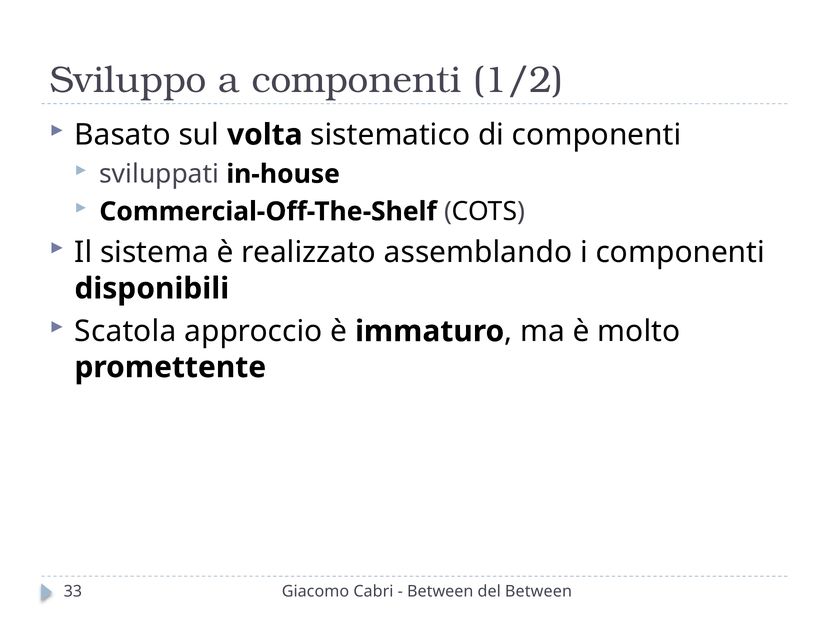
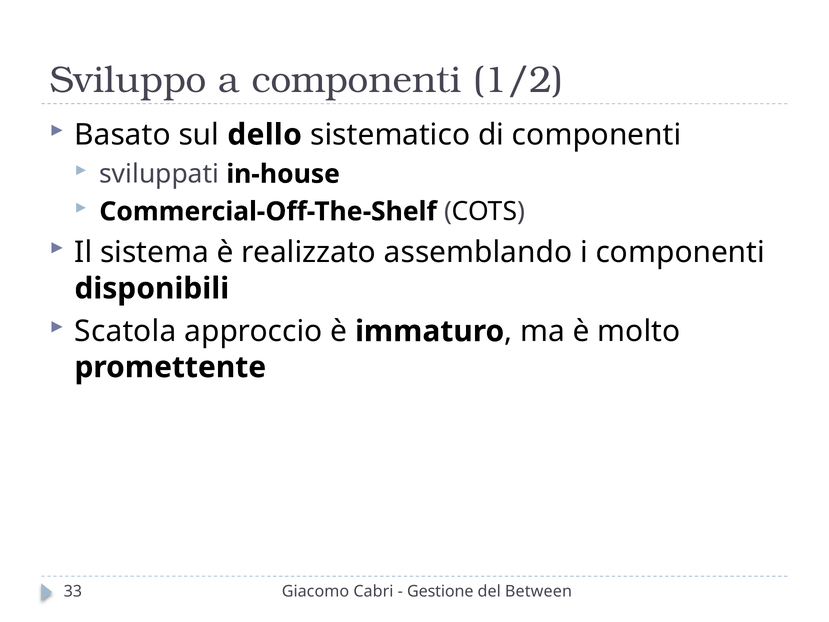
volta: volta -> dello (265, 135)
Between: Between -> Gestione (440, 591)
